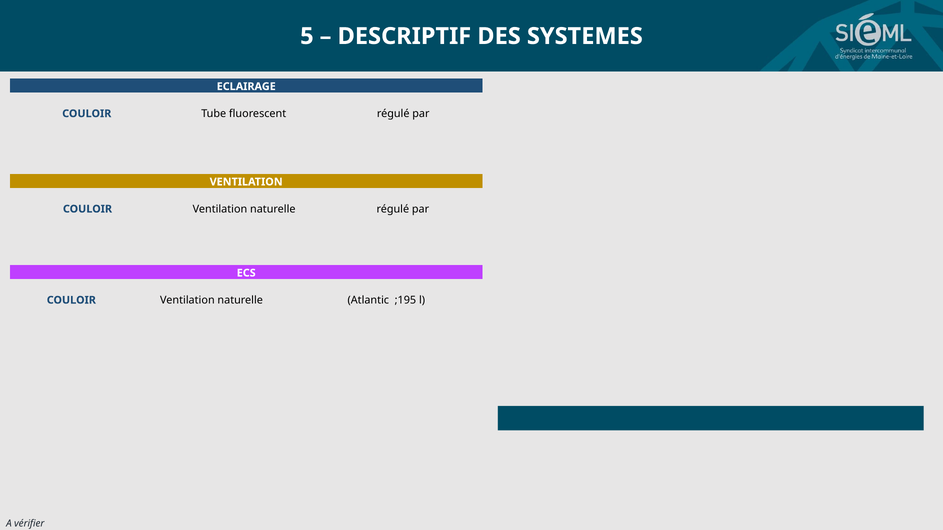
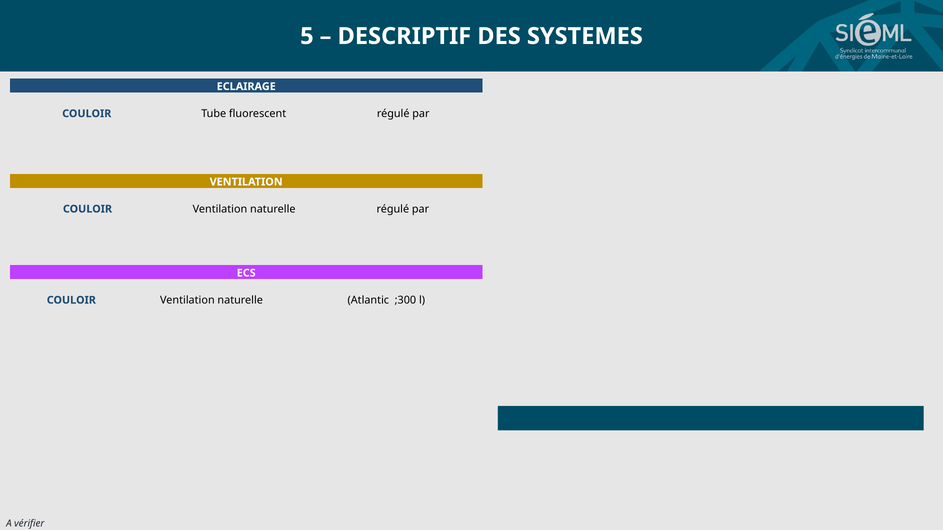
;195: ;195 -> ;300 (405, 300)
